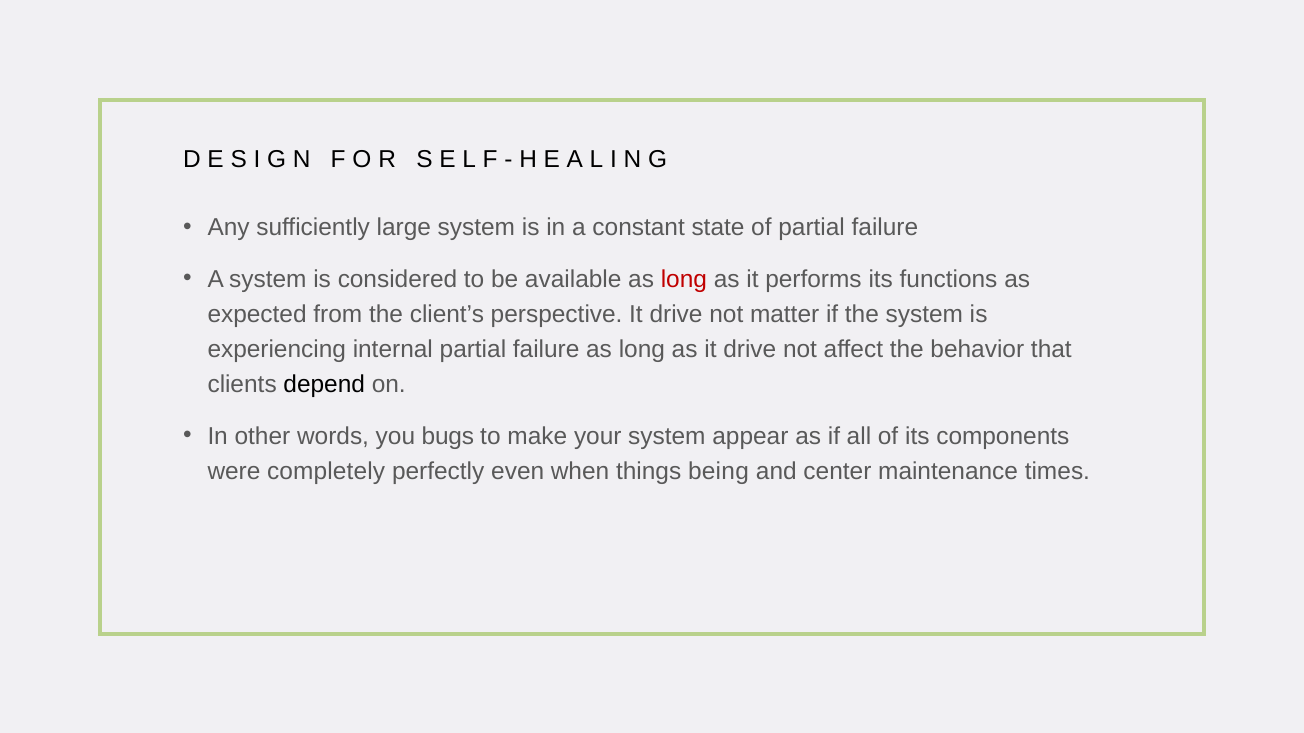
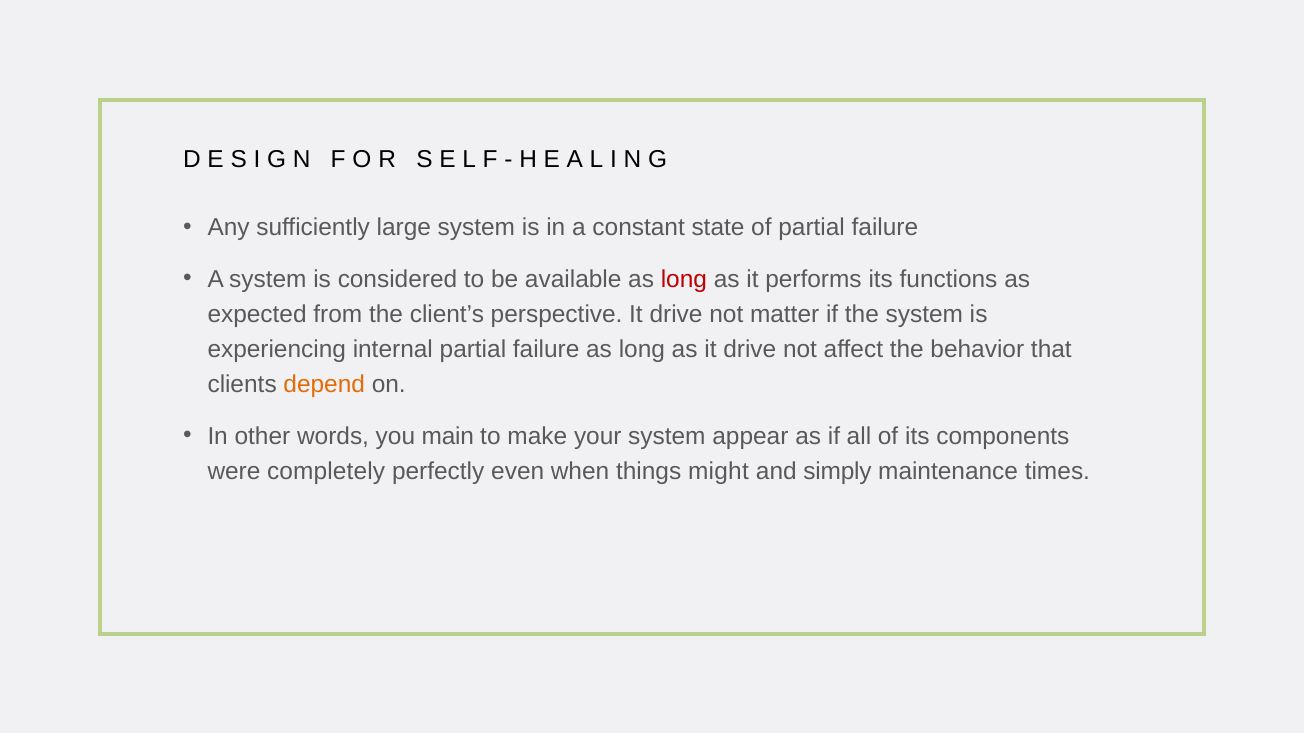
depend colour: black -> orange (324, 385)
bugs: bugs -> main (448, 436)
being: being -> might (718, 472)
center: center -> simply (838, 472)
